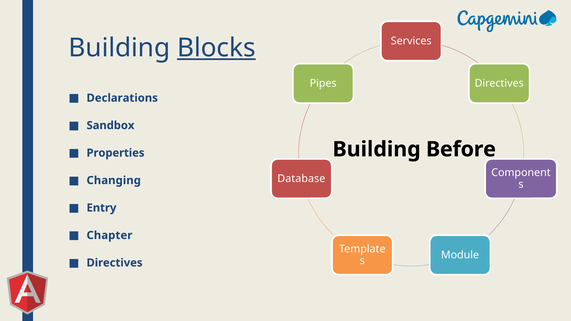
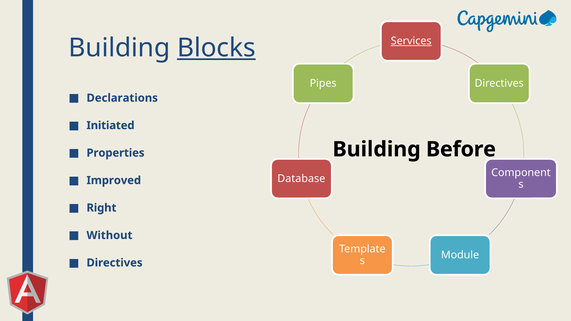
Services underline: none -> present (411, 41)
Sandbox: Sandbox -> Initiated (110, 126)
Changing: Changing -> Improved (114, 180)
Entry: Entry -> Right (101, 208)
Chapter: Chapter -> Without (109, 235)
